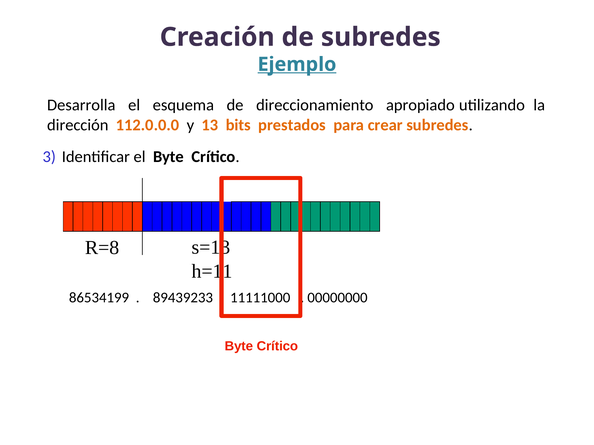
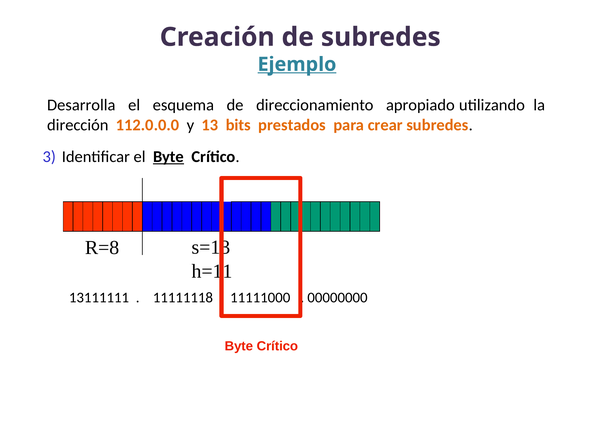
Byte underline: none -> present (169, 157)
86534199: 86534199 -> 13111111 (99, 298)
89439233: 89439233 -> 11111118 (183, 298)
